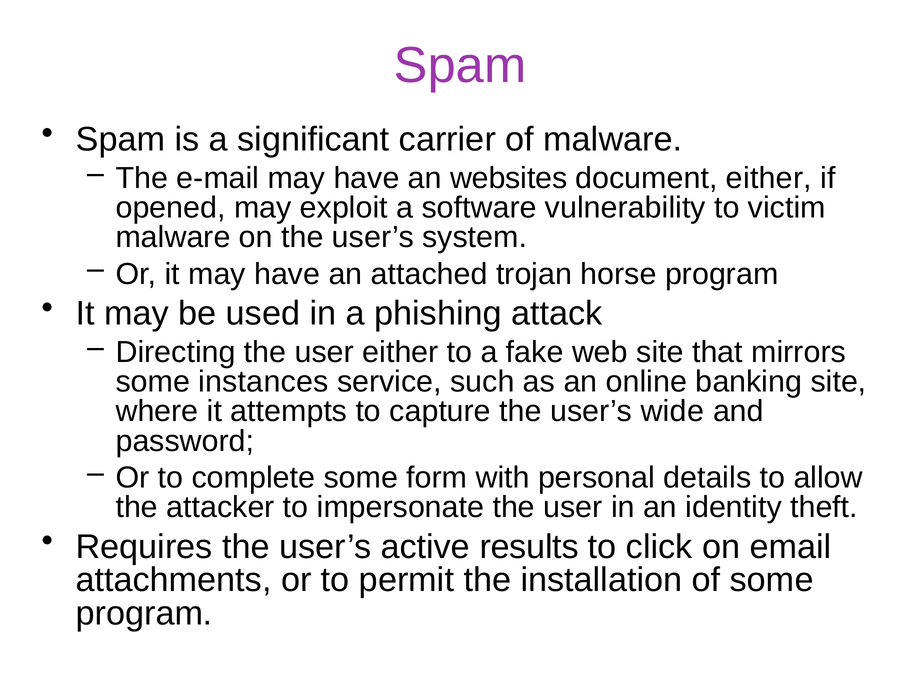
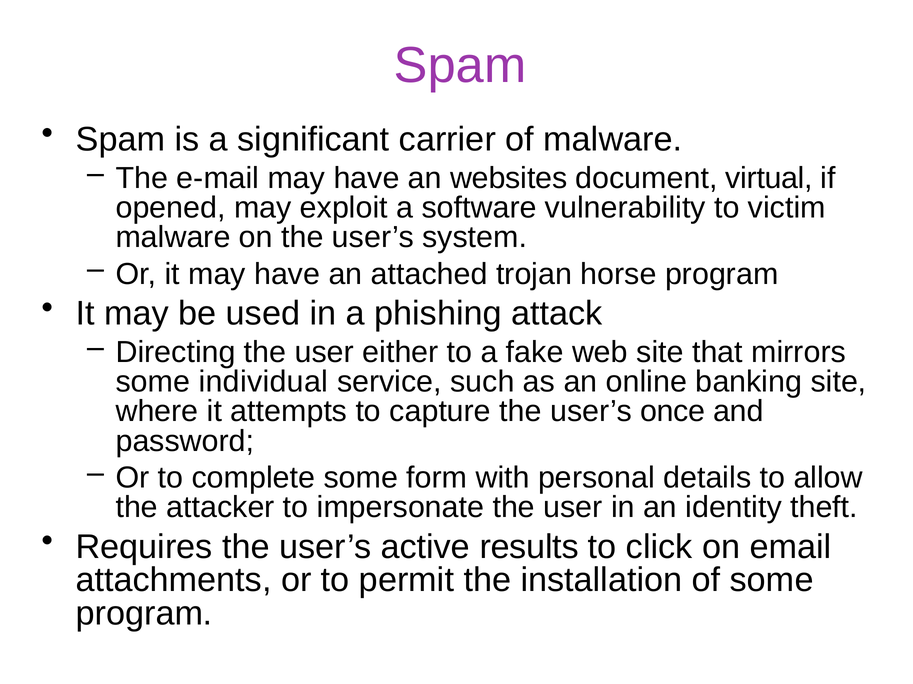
document either: either -> virtual (769, 178)
instances: instances -> individual (263, 382)
wide: wide -> once (673, 412)
